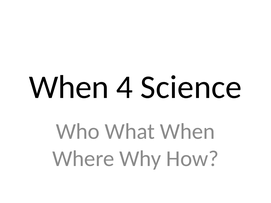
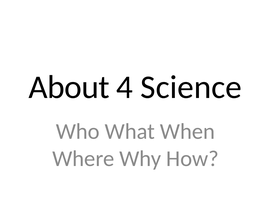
When: When -> About (69, 87)
